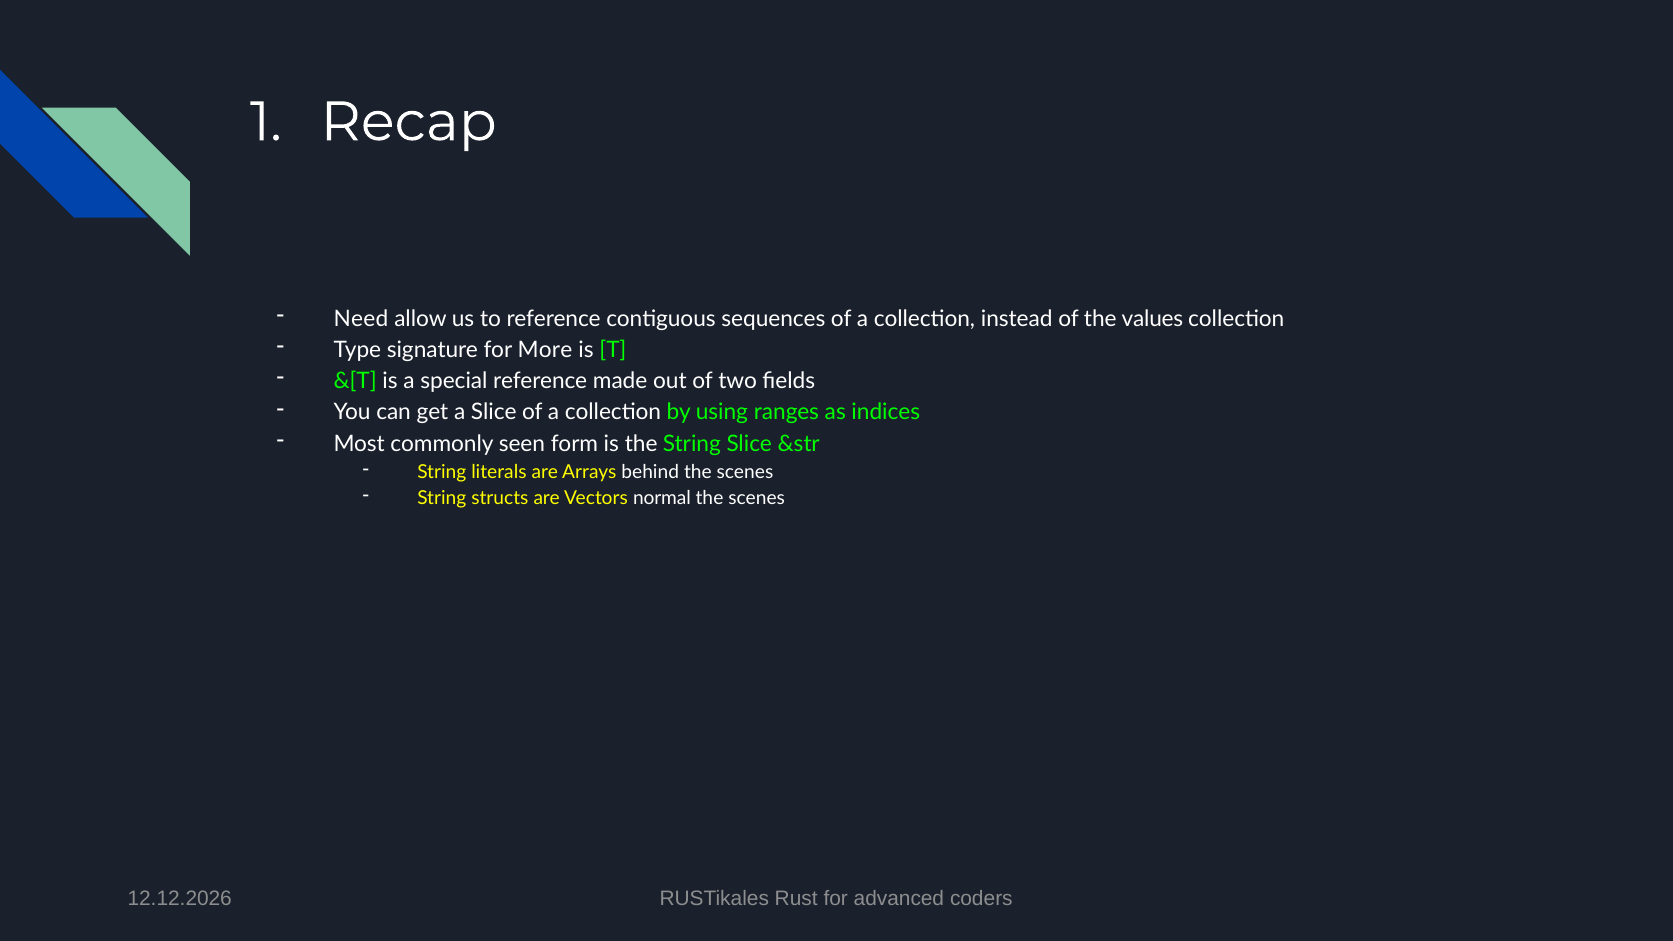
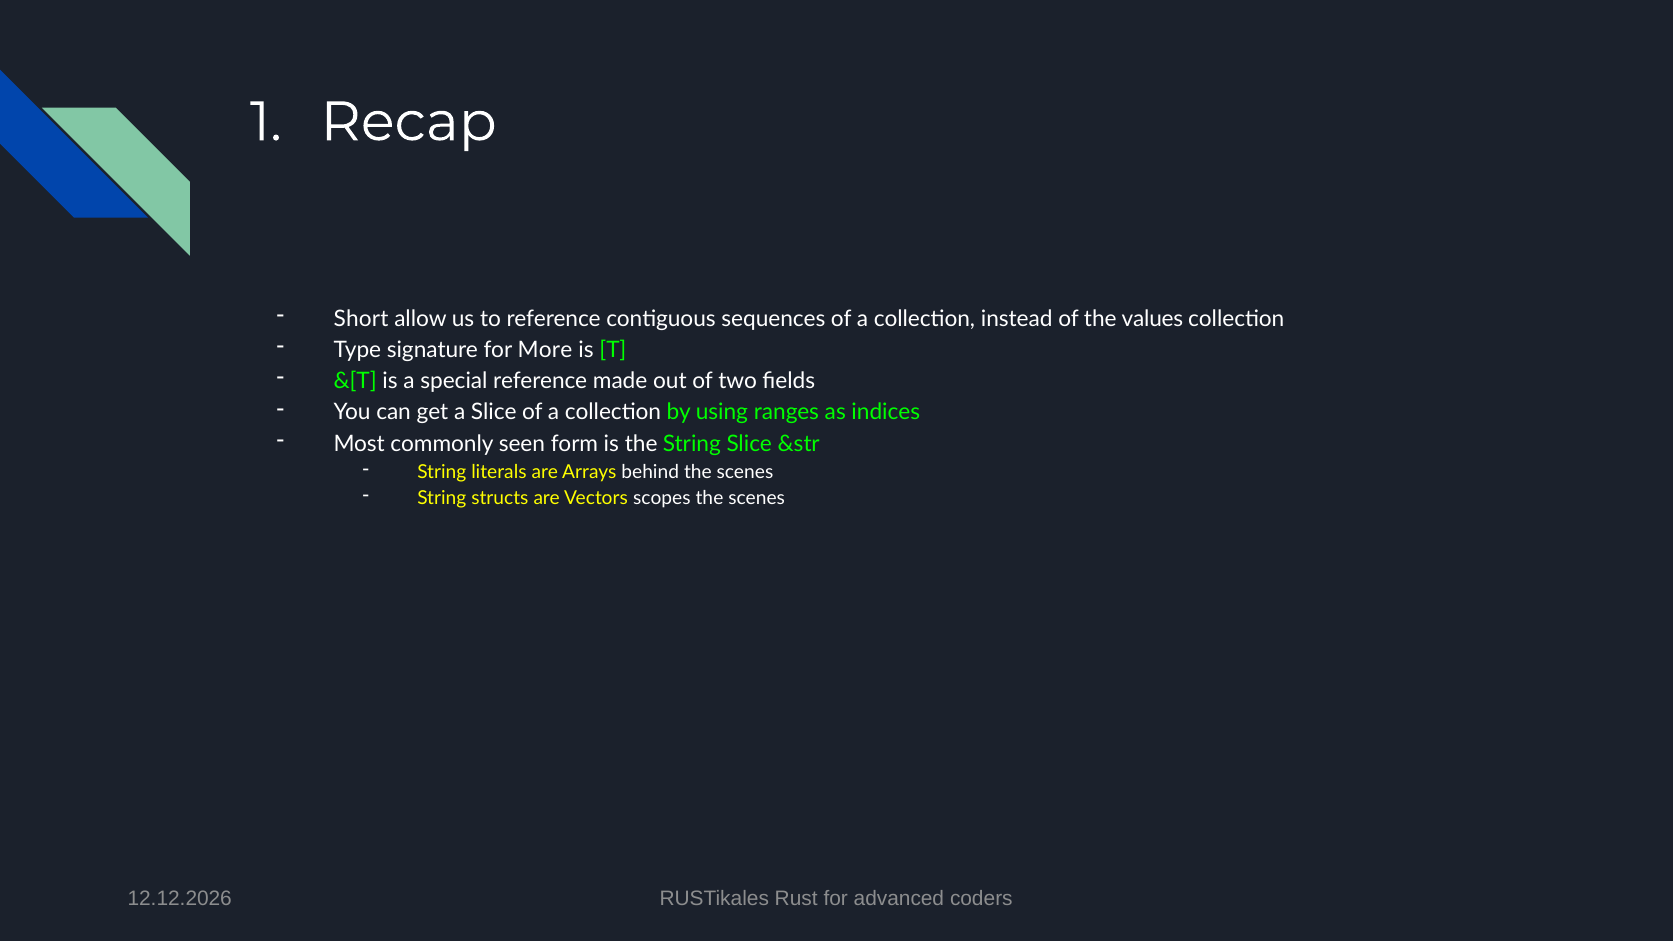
Need: Need -> Short (361, 319)
normal: normal -> scopes (662, 498)
